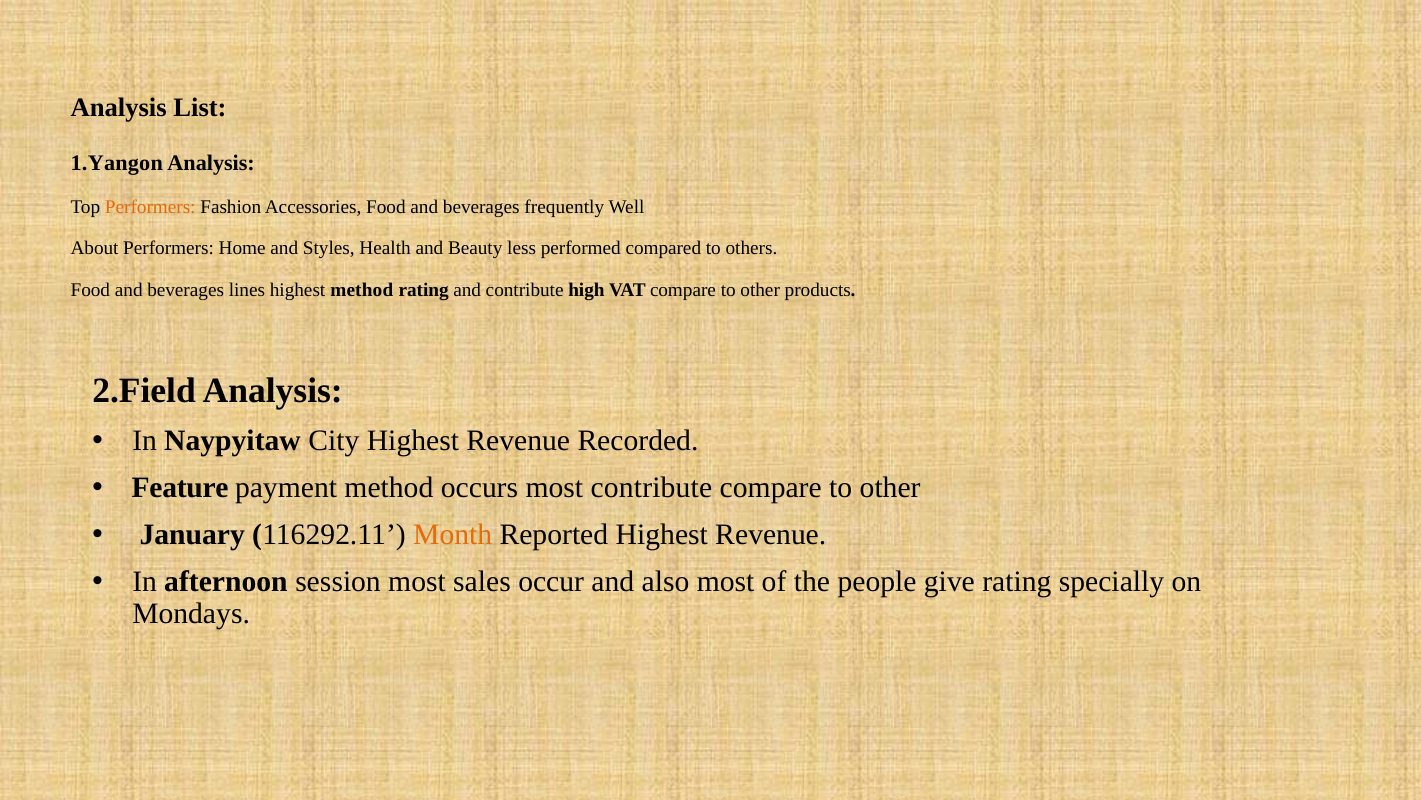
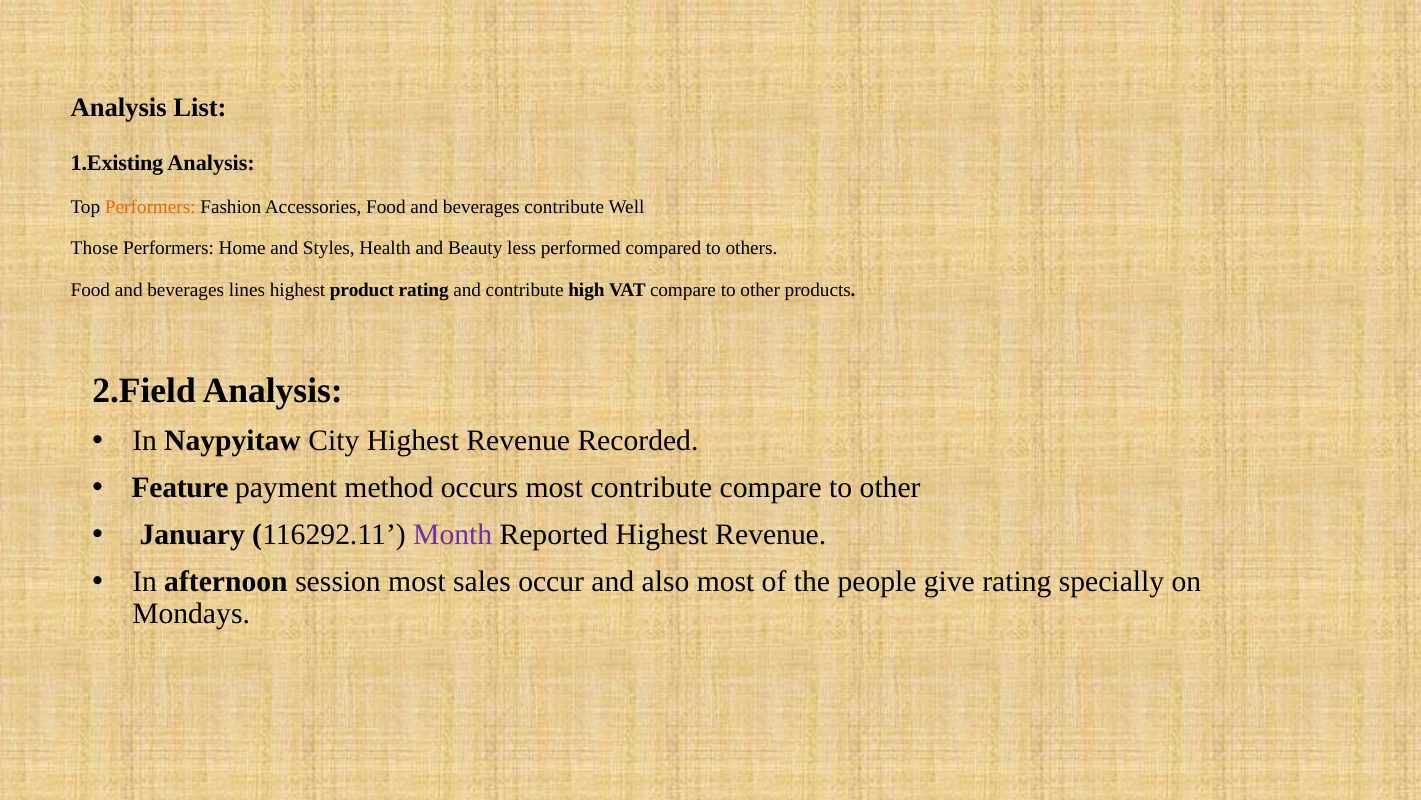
1.Yangon: 1.Yangon -> 1.Existing (117, 163)
beverages frequently: frequently -> contribute (564, 206)
About: About -> Those (94, 248)
highest method: method -> product (362, 290)
Month colour: orange -> purple (453, 534)
